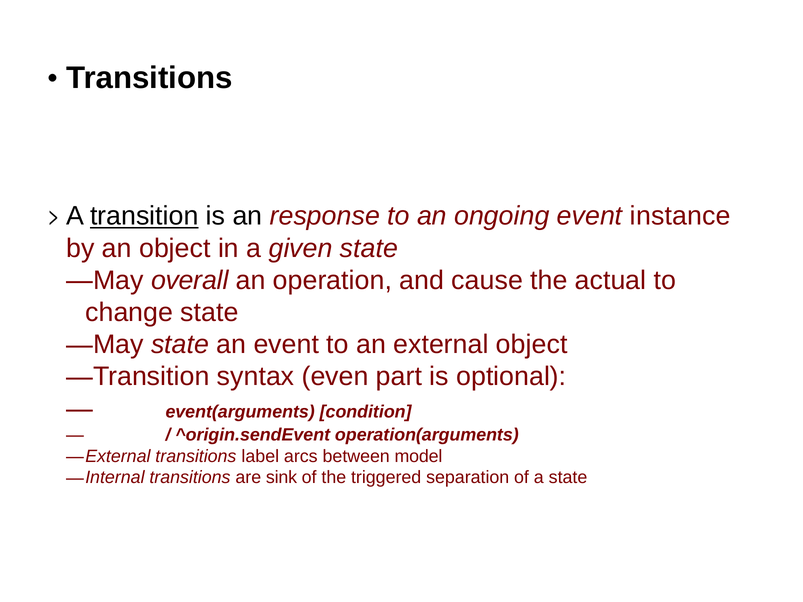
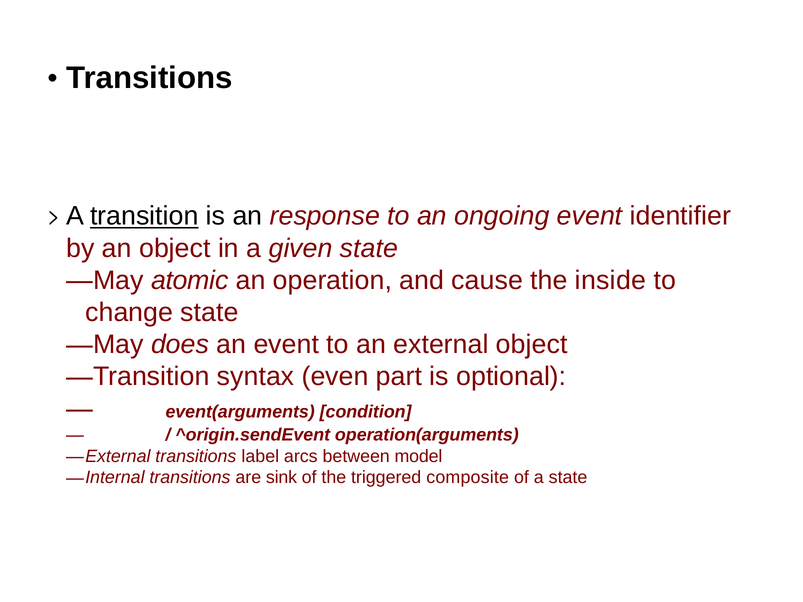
instance: instance -> identifier (680, 216)
overall: overall -> atomic (190, 280)
actual: actual -> inside (610, 280)
May state: state -> does (180, 345)
separation: separation -> composite (468, 478)
